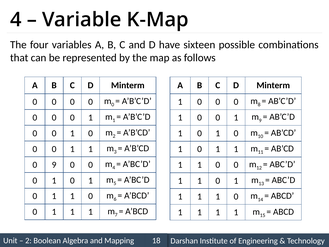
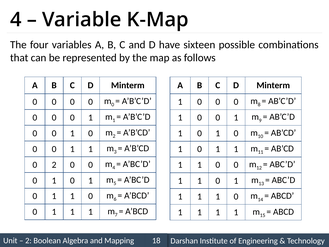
0 9: 9 -> 2 (54, 165)
